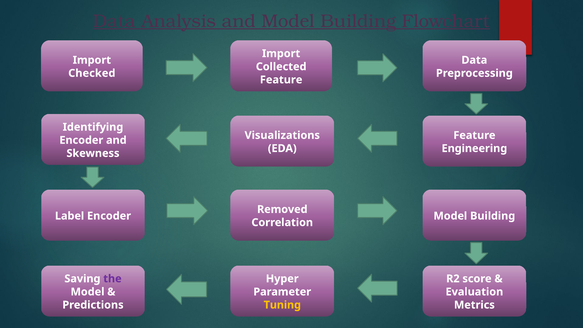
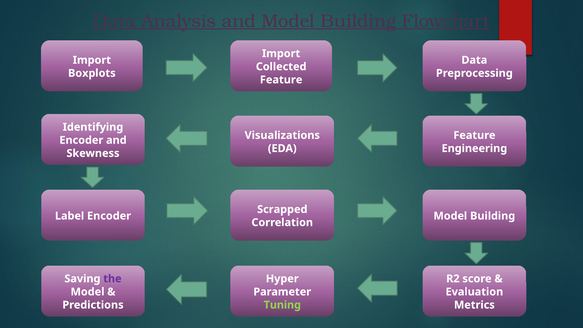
Checked: Checked -> Boxplots (92, 73)
Removed: Removed -> Scrapped (282, 209)
Tuning colour: yellow -> light green (282, 305)
